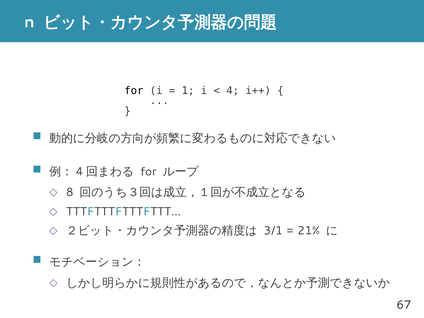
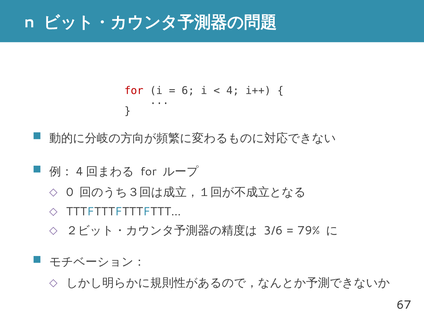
for colour: black -> red (134, 91)
1: 1 -> 6 (188, 91)
8: 8 -> 0 (70, 192)
3/1: 3/1 -> 3/6 (273, 231)
21%: 21% -> 79% (309, 231)
